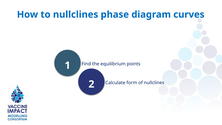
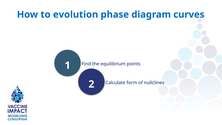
to nullclines: nullclines -> evolution (76, 15)
